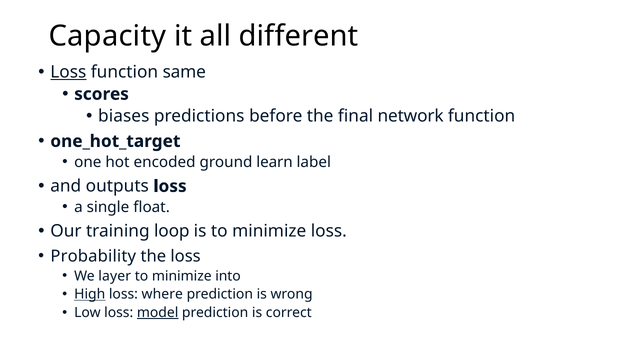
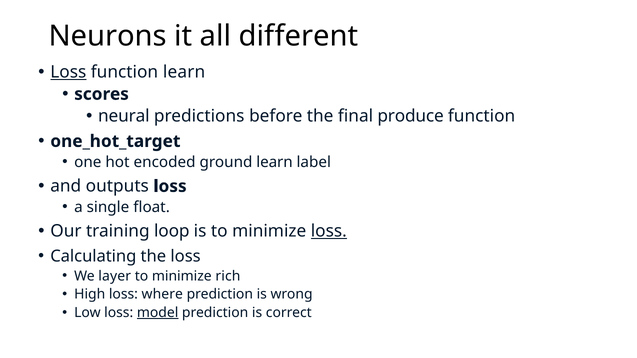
Capacity: Capacity -> Neurons (108, 36)
function same: same -> learn (184, 72)
biases: biases -> neural (124, 116)
network: network -> produce (411, 116)
loss underline: none -> present (329, 231)
Probability: Probability -> Calculating (93, 256)
into: into -> rich (228, 276)
High underline: present -> none (90, 295)
